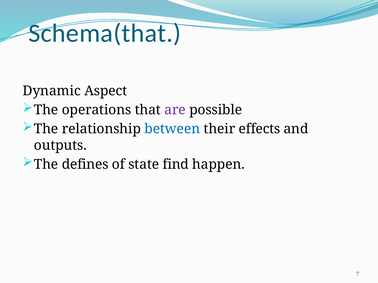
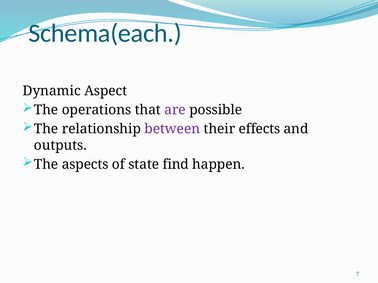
Schema(that: Schema(that -> Schema(each (105, 33)
between colour: blue -> purple (172, 129)
defines: defines -> aspects (85, 165)
